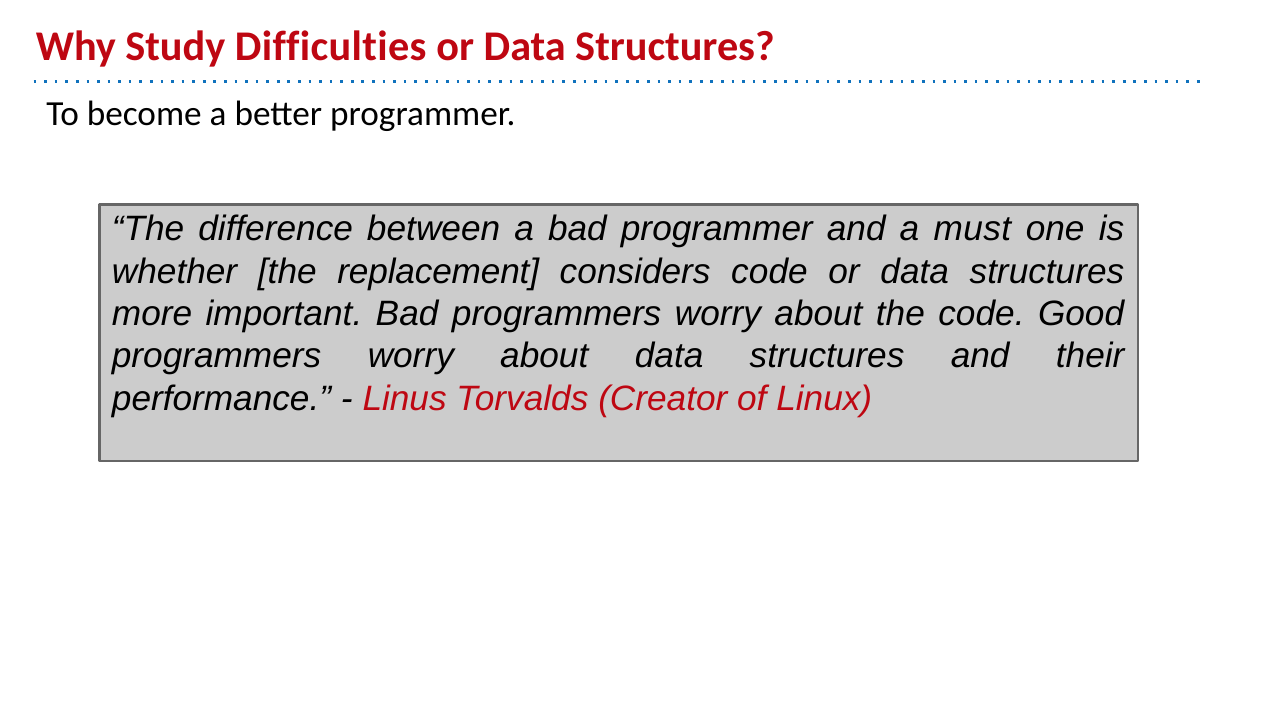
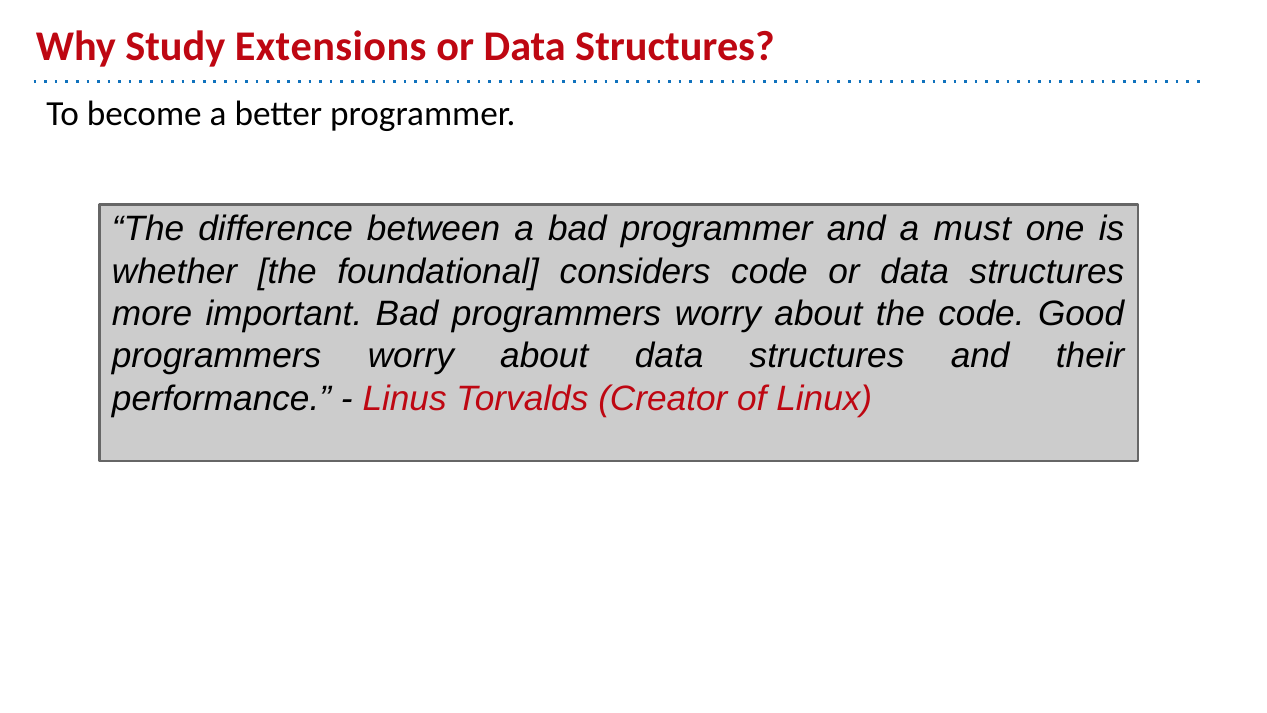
Difficulties: Difficulties -> Extensions (331, 46)
replacement: replacement -> foundational (438, 272)
